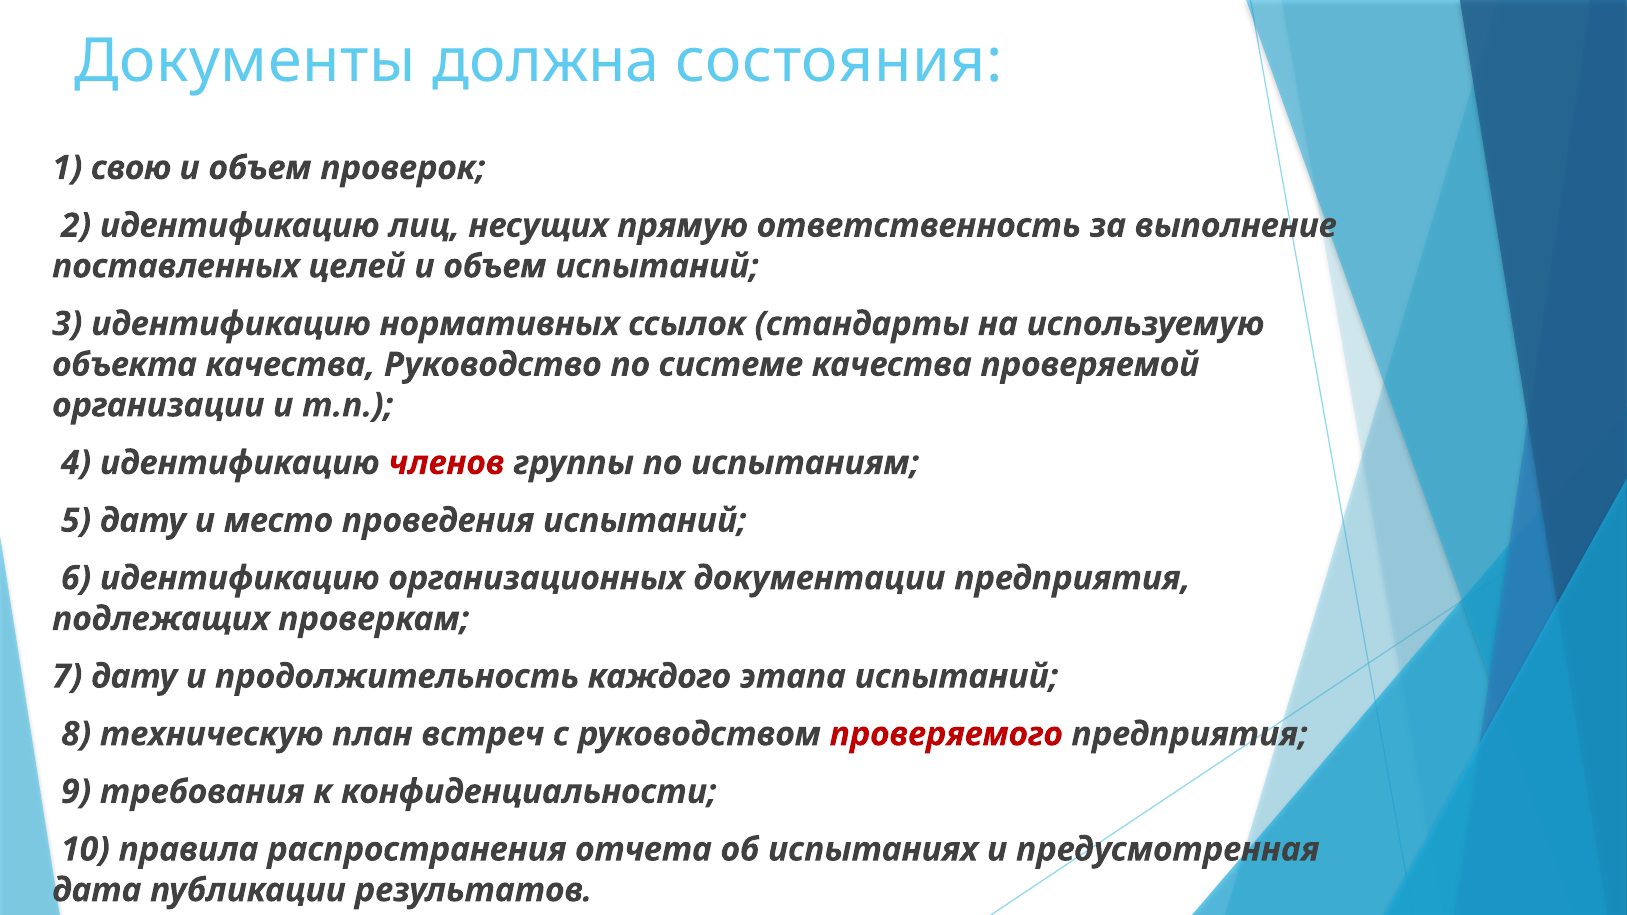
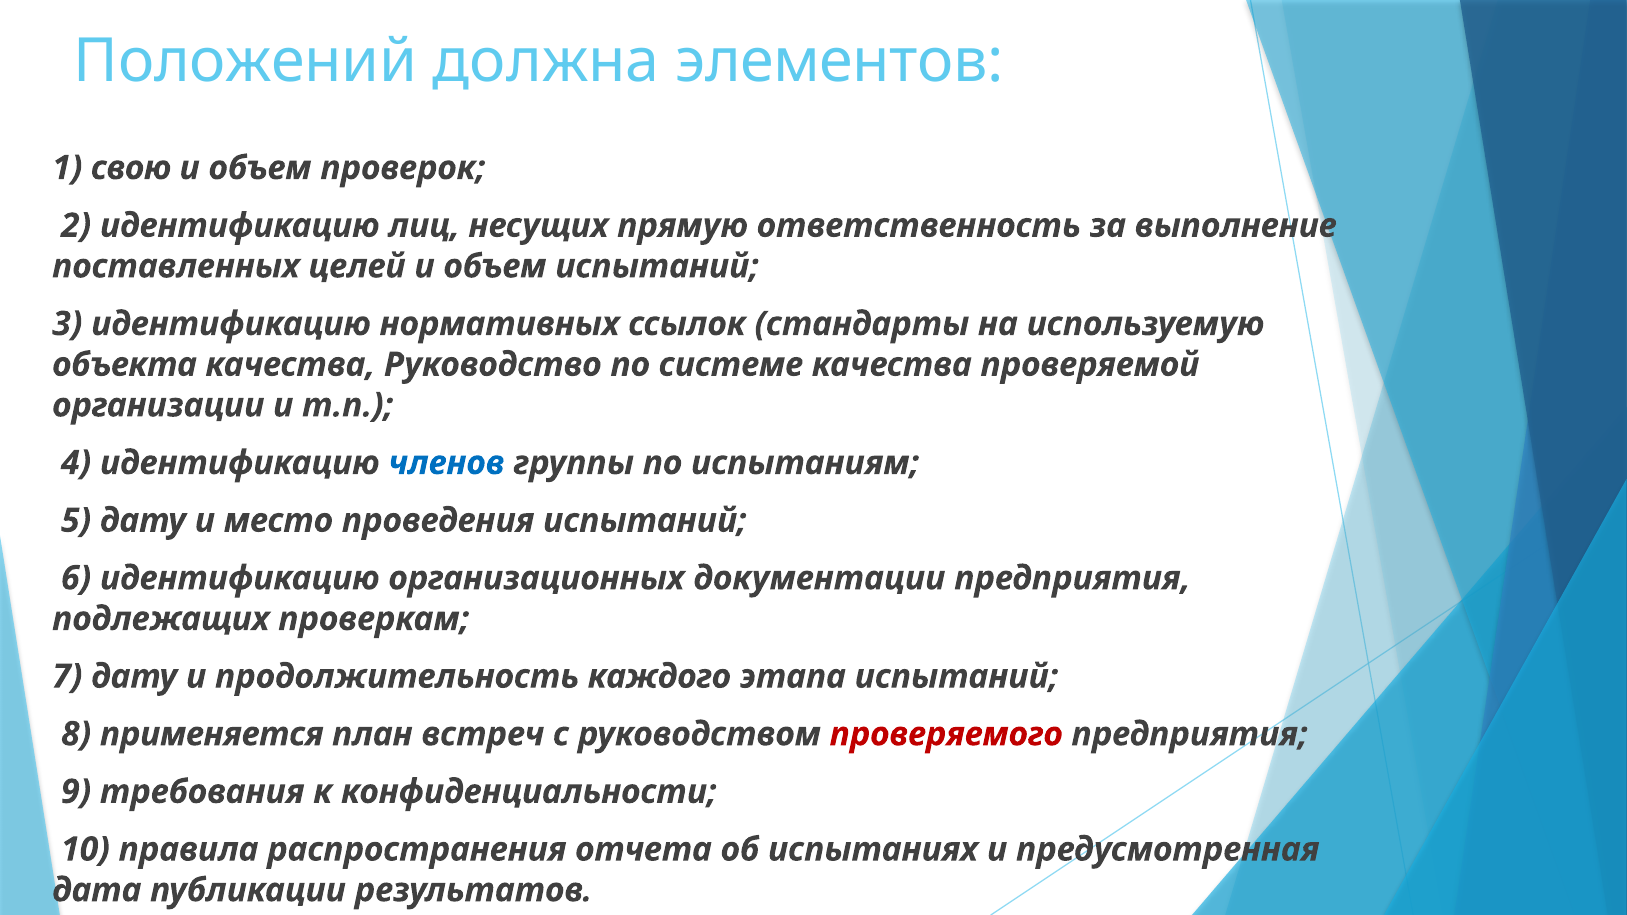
Документы: Документы -> Положений (246, 62)
состояния: состояния -> элементов (839, 62)
членов colour: red -> blue (446, 463)
техническую: техническую -> применяется (212, 734)
